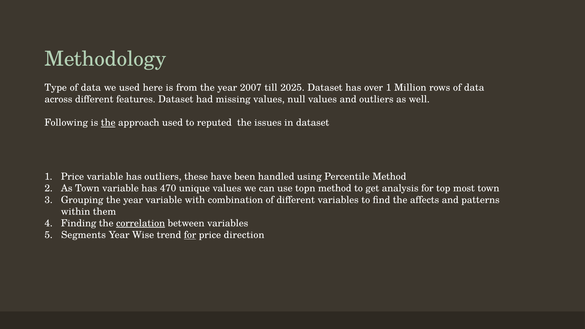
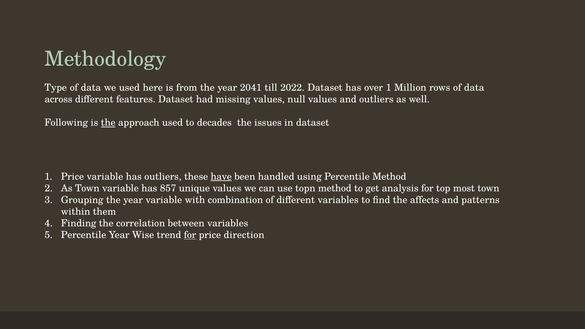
2007: 2007 -> 2041 (251, 88)
2025: 2025 -> 2022 (292, 88)
reputed: reputed -> decades (214, 123)
have underline: none -> present (221, 177)
470: 470 -> 857 (168, 188)
correlation underline: present -> none (141, 223)
Segments: Segments -> Percentile (84, 235)
